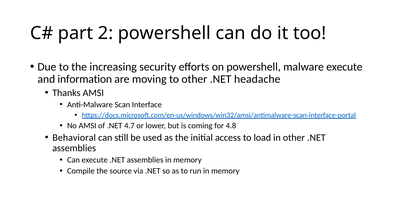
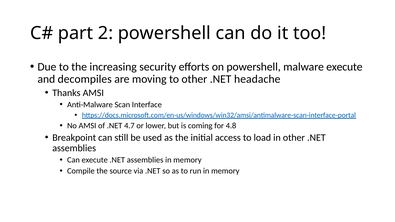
information: information -> decompiles (85, 79)
Behavioral: Behavioral -> Breakpoint (74, 138)
